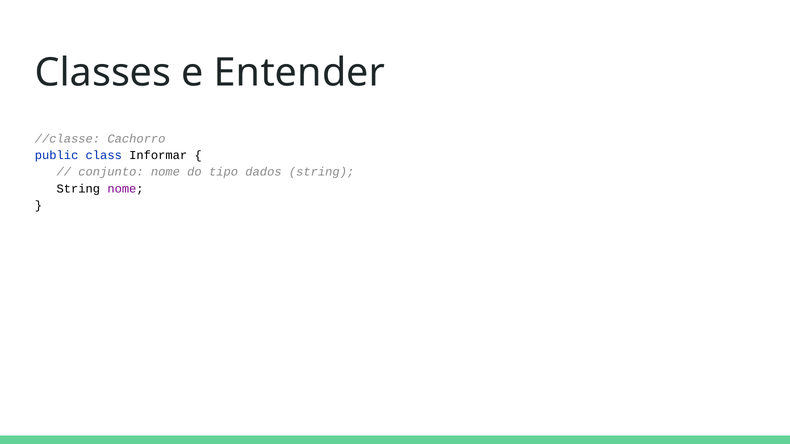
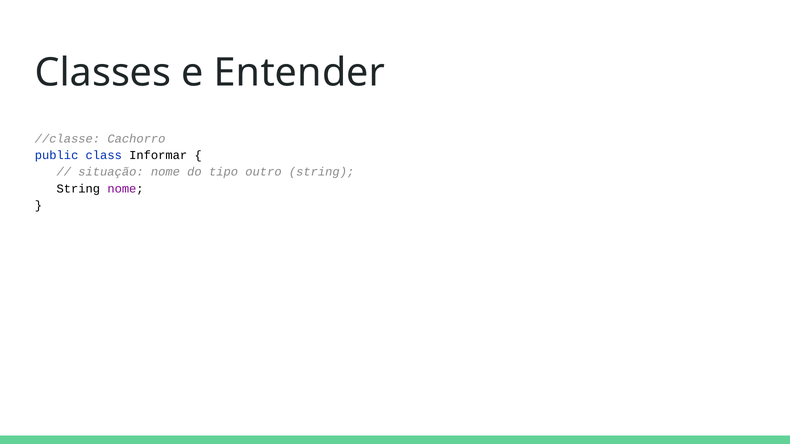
conjunto: conjunto -> situação (111, 172)
dados: dados -> outro (263, 172)
